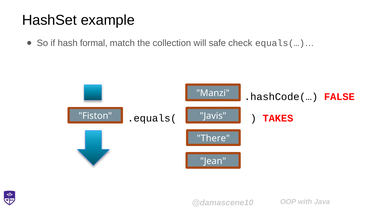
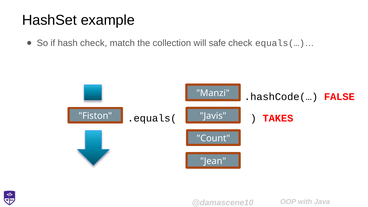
hash formal: formal -> check (94, 43)
There: There -> Count (213, 138)
